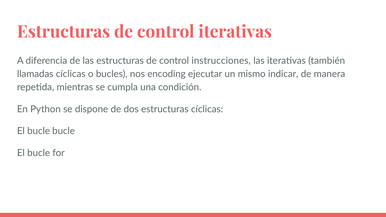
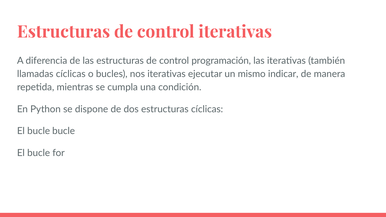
instrucciones: instrucciones -> programación (221, 61)
nos encoding: encoding -> iterativas (167, 74)
